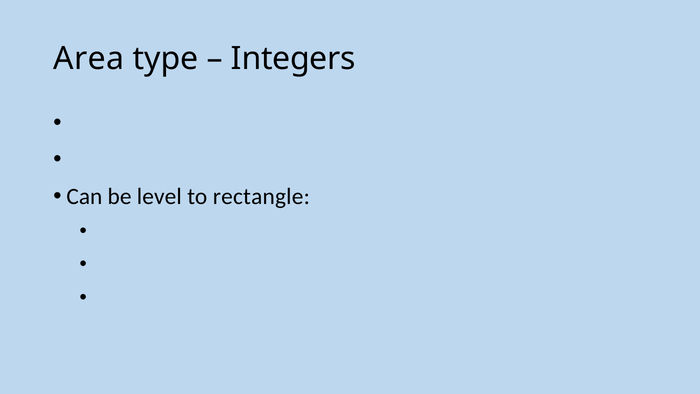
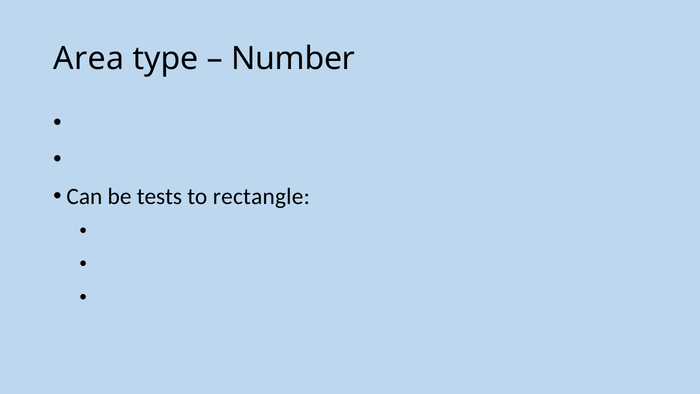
Integers: Integers -> Number (293, 59)
level: level -> tests (159, 197)
